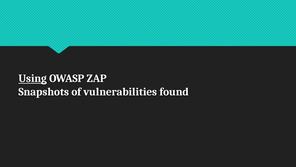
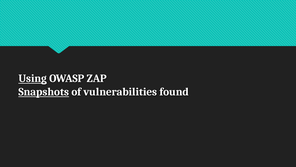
Snapshots underline: none -> present (44, 92)
